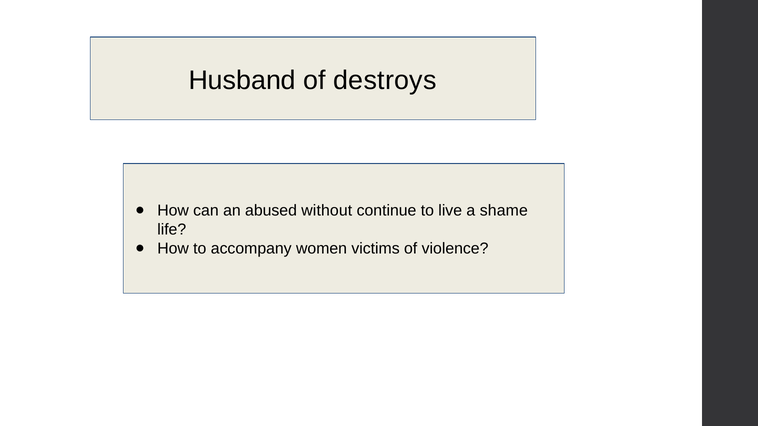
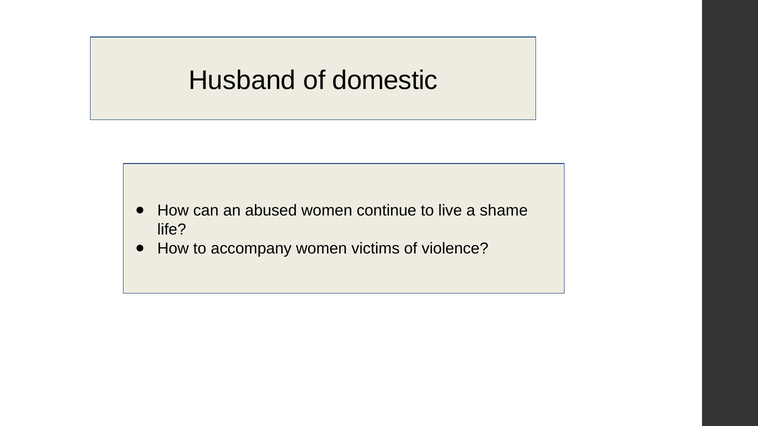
destroys: destroys -> domestic (385, 80)
abused without: without -> women (327, 211)
